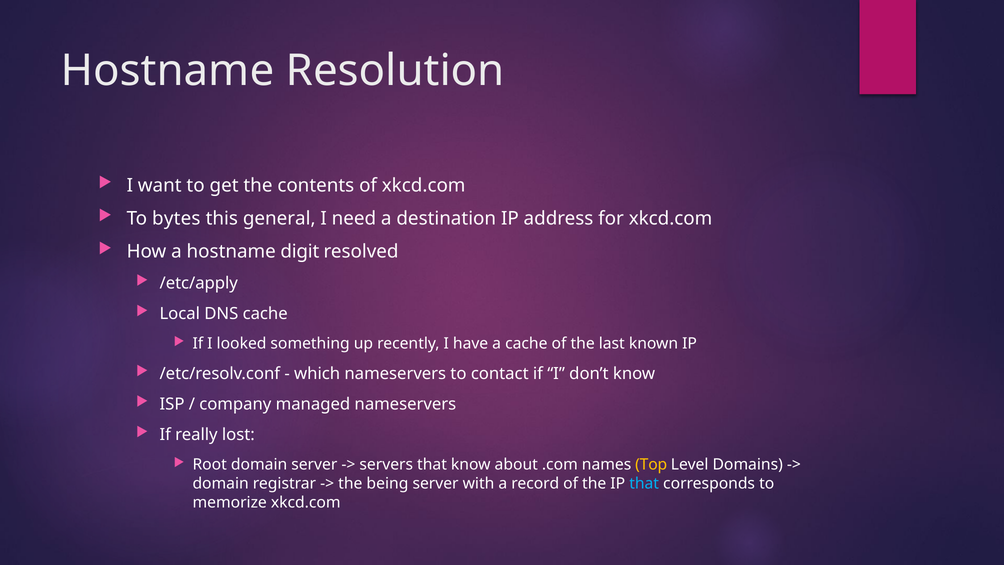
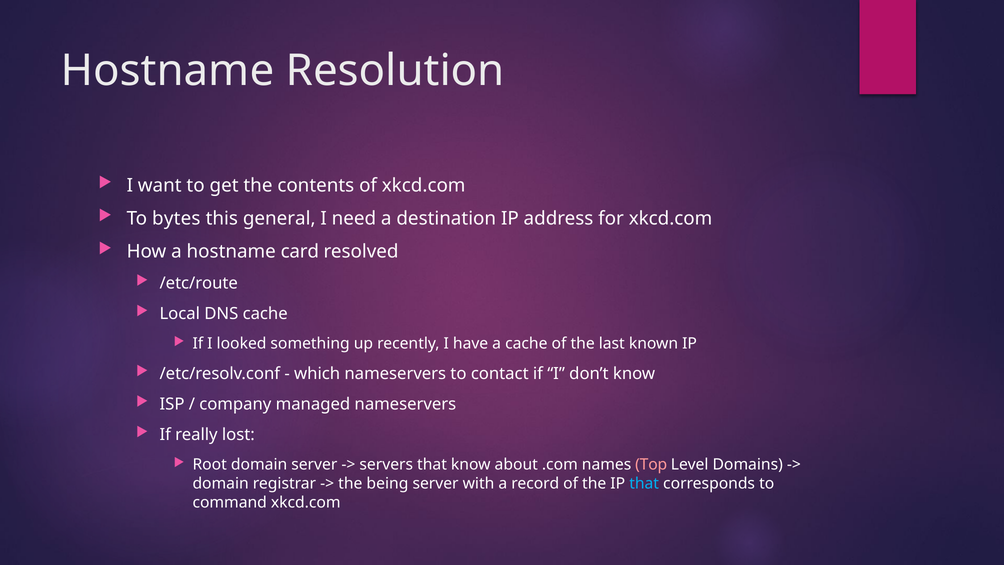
digit: digit -> card (300, 252)
/etc/apply: /etc/apply -> /etc/route (199, 283)
Top colour: yellow -> pink (651, 464)
memorize: memorize -> command (230, 502)
